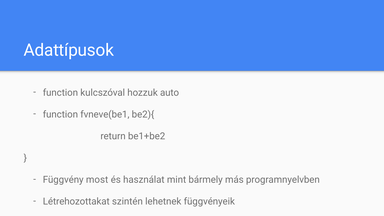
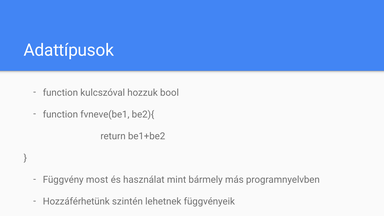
auto: auto -> bool (170, 93)
Létrehozottakat: Létrehozottakat -> Hozzáférhetünk (76, 201)
